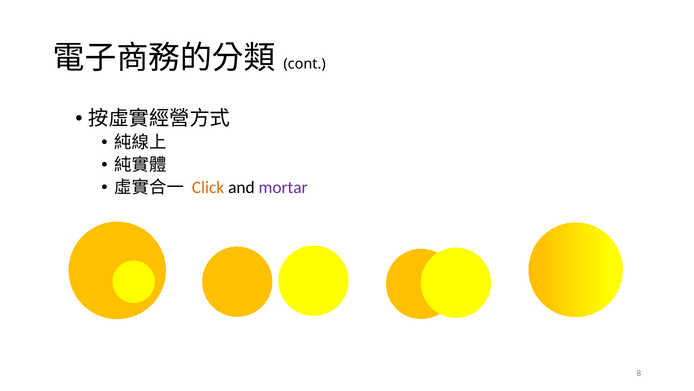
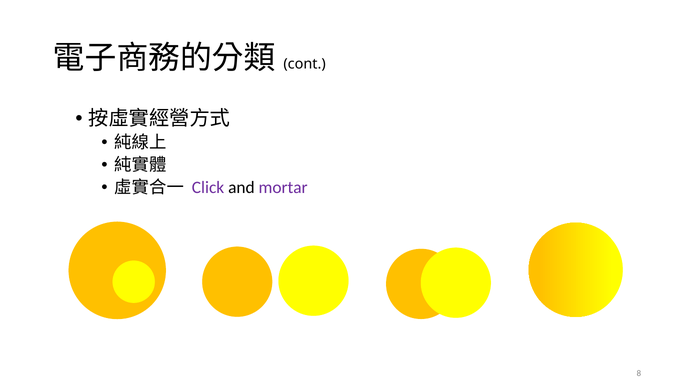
Click colour: orange -> purple (208, 187)
